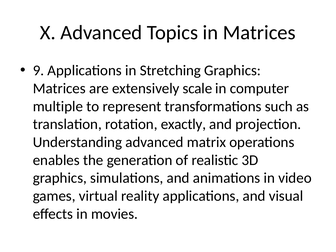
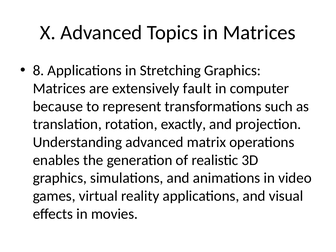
9: 9 -> 8 (38, 70)
scale: scale -> fault (197, 88)
multiple: multiple -> because (58, 106)
